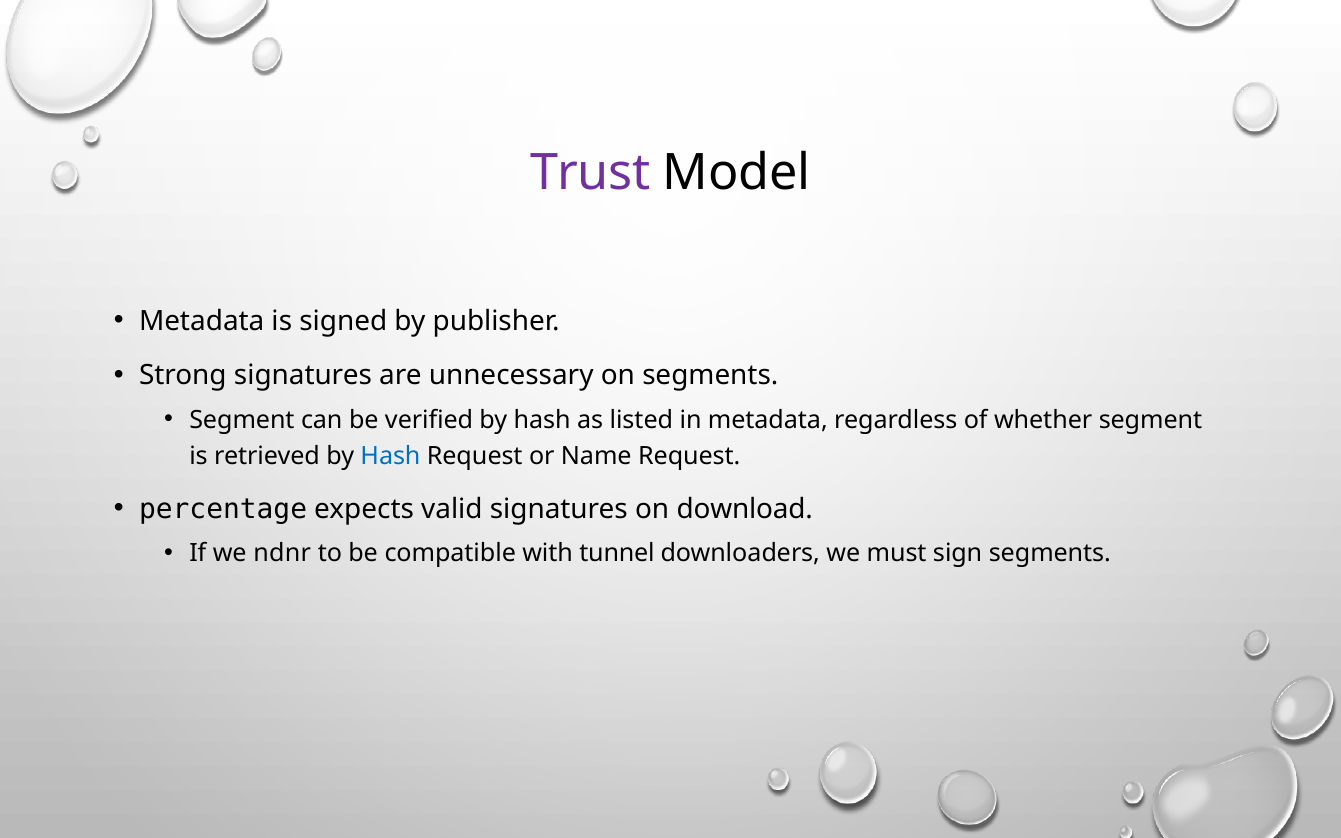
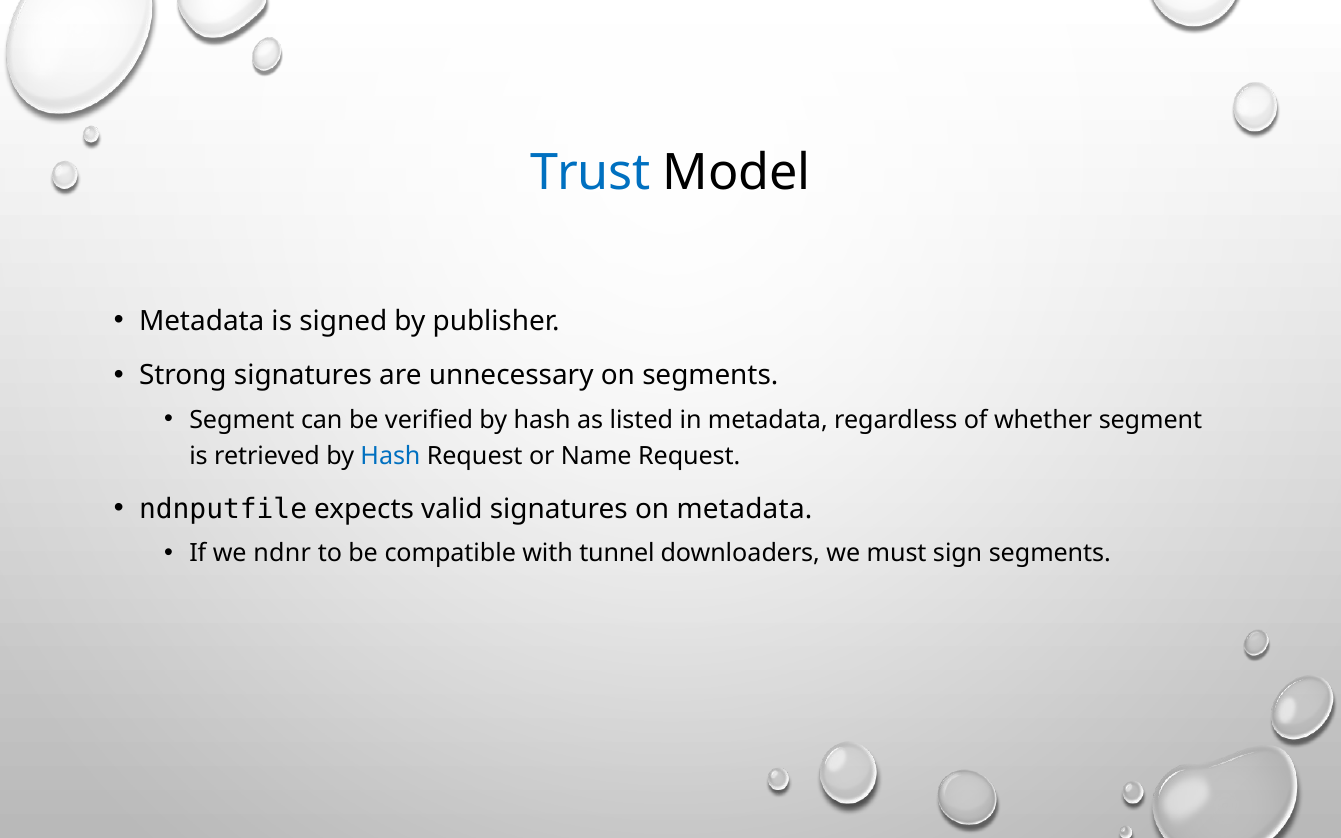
Trust colour: purple -> blue (590, 173)
percentage: percentage -> ndnputfile (223, 509)
on download: download -> metadata (745, 509)
